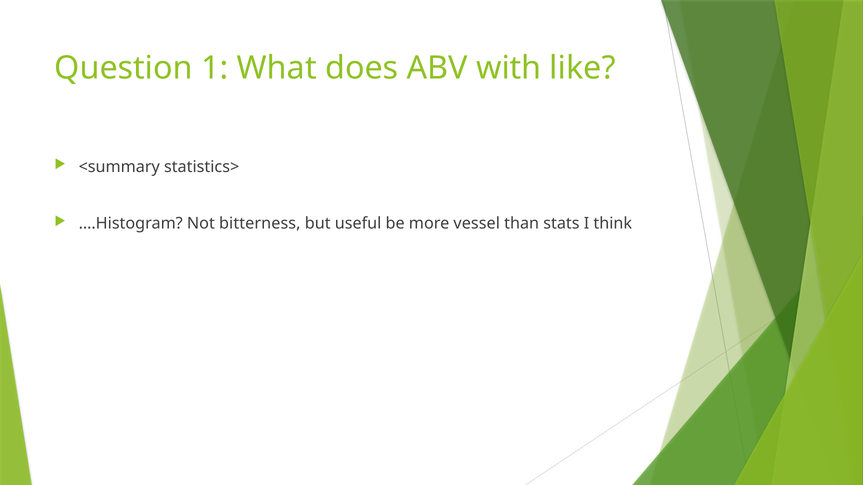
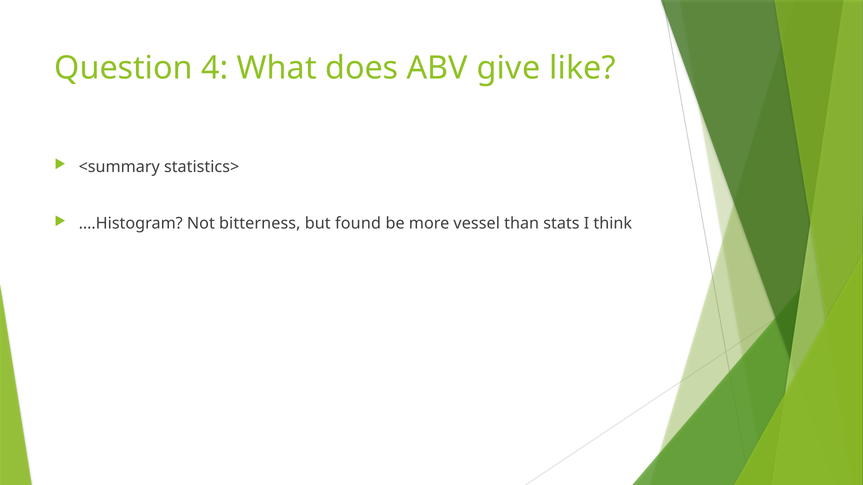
1: 1 -> 4 (215, 68)
with: with -> give (509, 68)
useful: useful -> found (358, 224)
